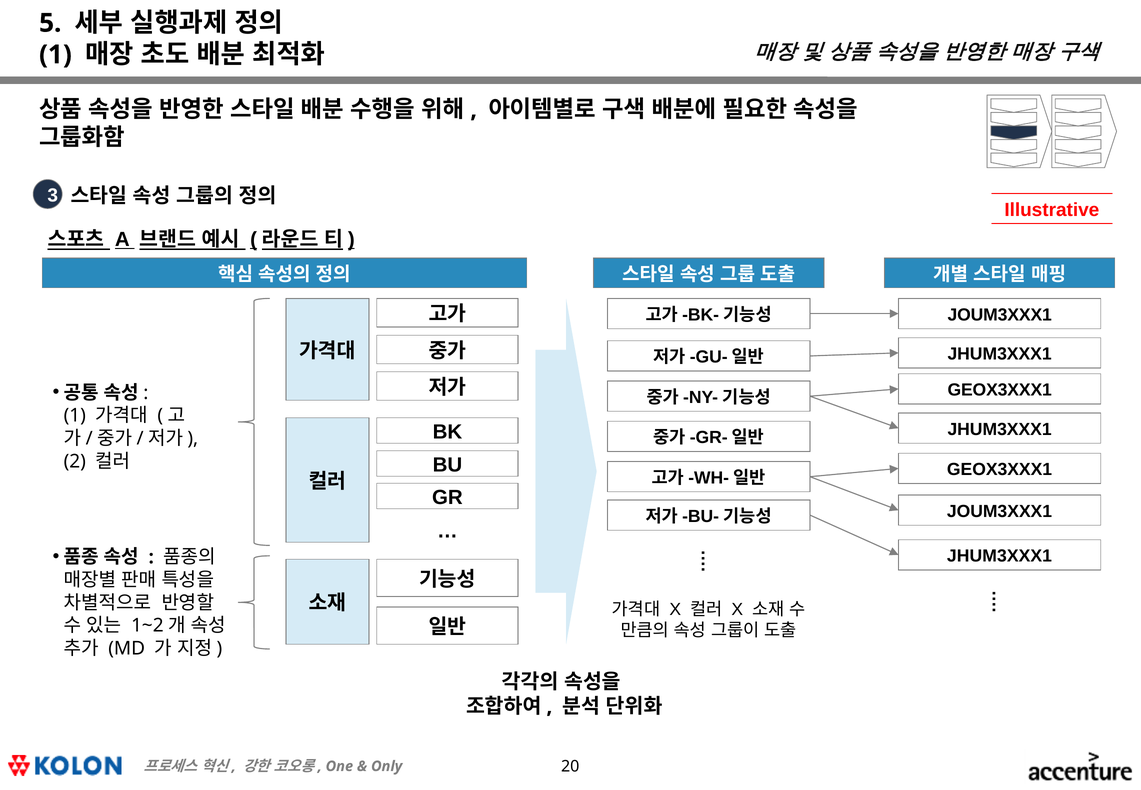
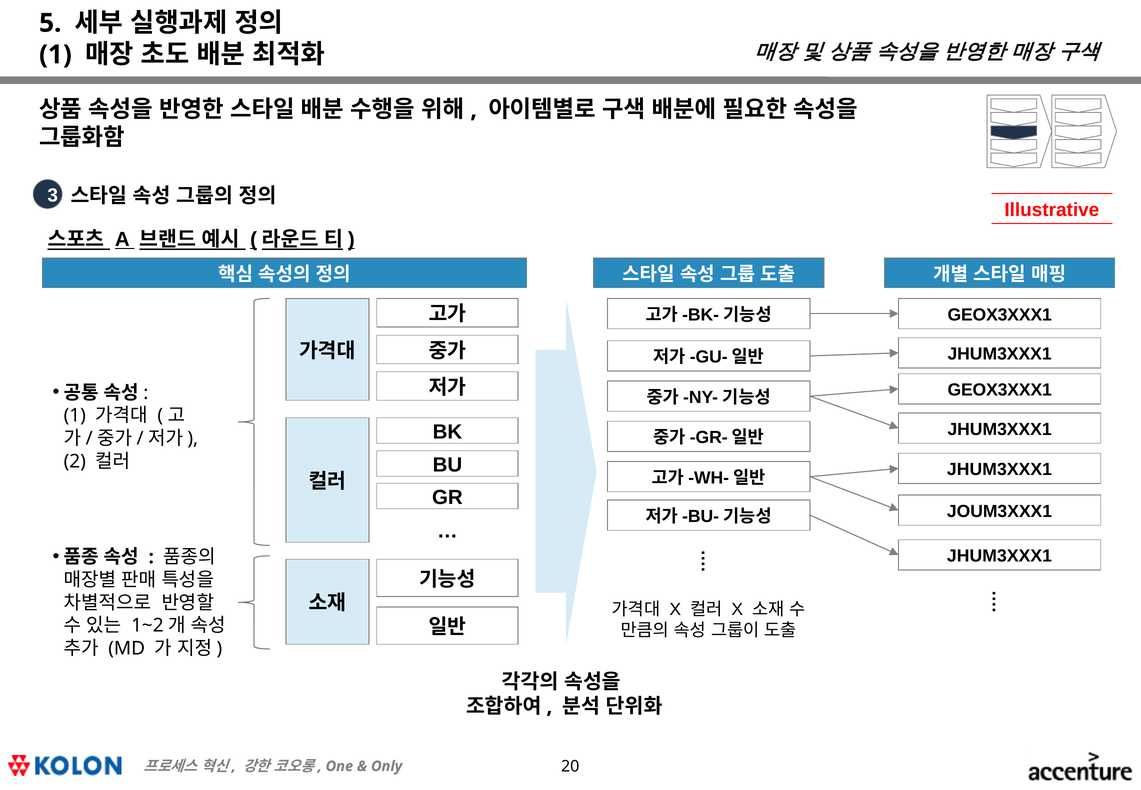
JOUM3XXX1: JOUM3XXX1 -> GEOX3XXX1 (1000, 315)
GEOX3XXX1: GEOX3XXX1 -> JHUM3XXX1 (999, 470)
